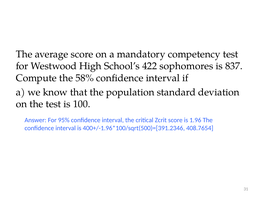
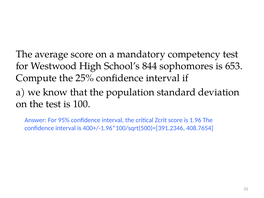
422: 422 -> 844 (150, 66)
837: 837 -> 653 (234, 66)
58%: 58% -> 25% (85, 78)
